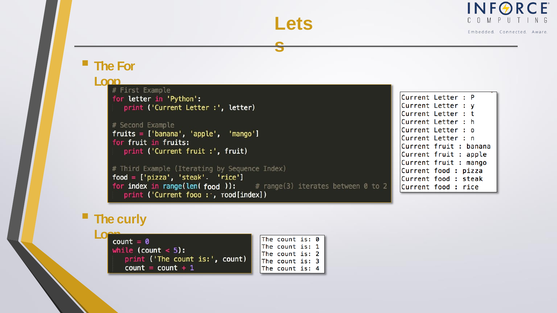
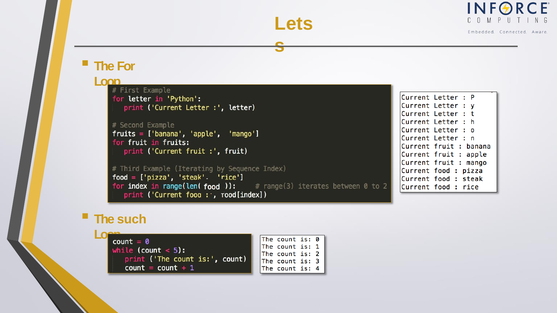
curly: curly -> such (132, 220)
